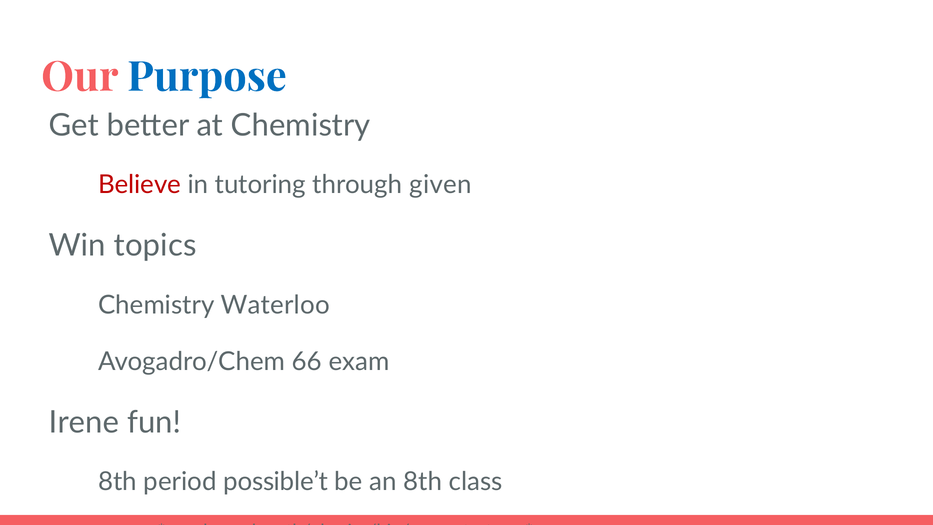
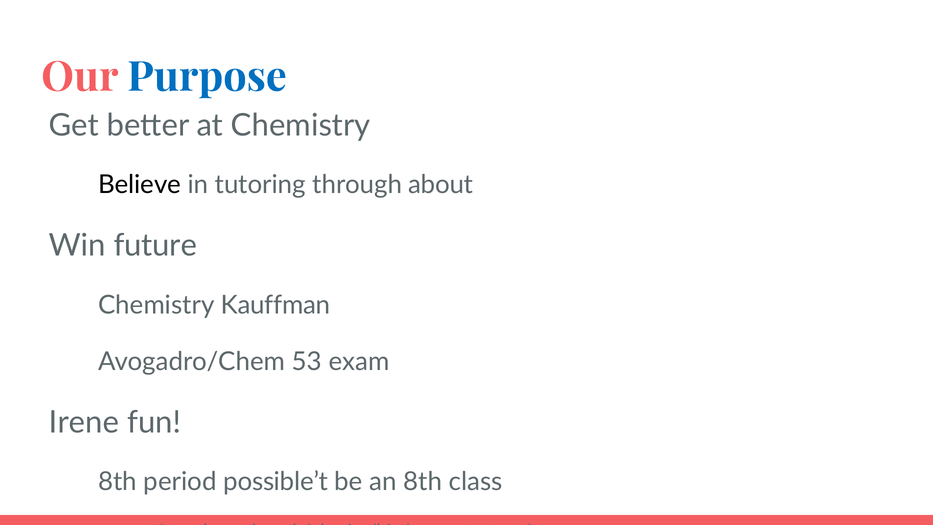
Believe colour: red -> black (140, 185)
given: given -> about (441, 185)
topics: topics -> future (155, 246)
Waterloo: Waterloo -> Kauffman (275, 305)
66: 66 -> 53 (307, 361)
